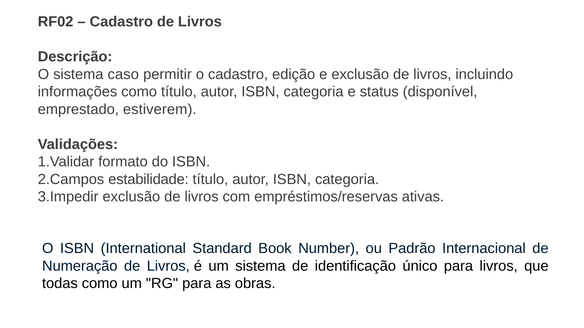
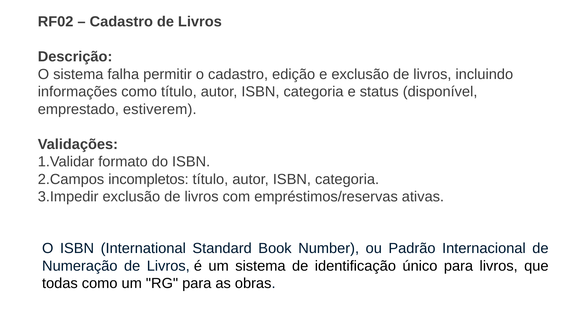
caso: caso -> falha (123, 74)
estabilidade: estabilidade -> incompletos (148, 179)
